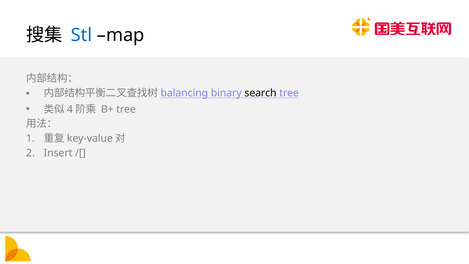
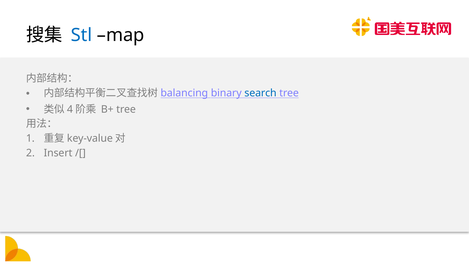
search colour: black -> blue (260, 93)
